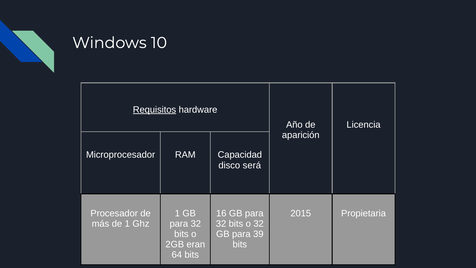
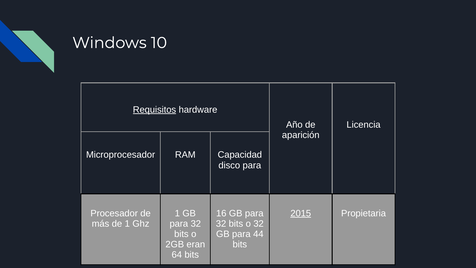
disco será: será -> para (252, 165)
2015 underline: none -> present (301, 213)
39: 39 -> 44 (258, 234)
